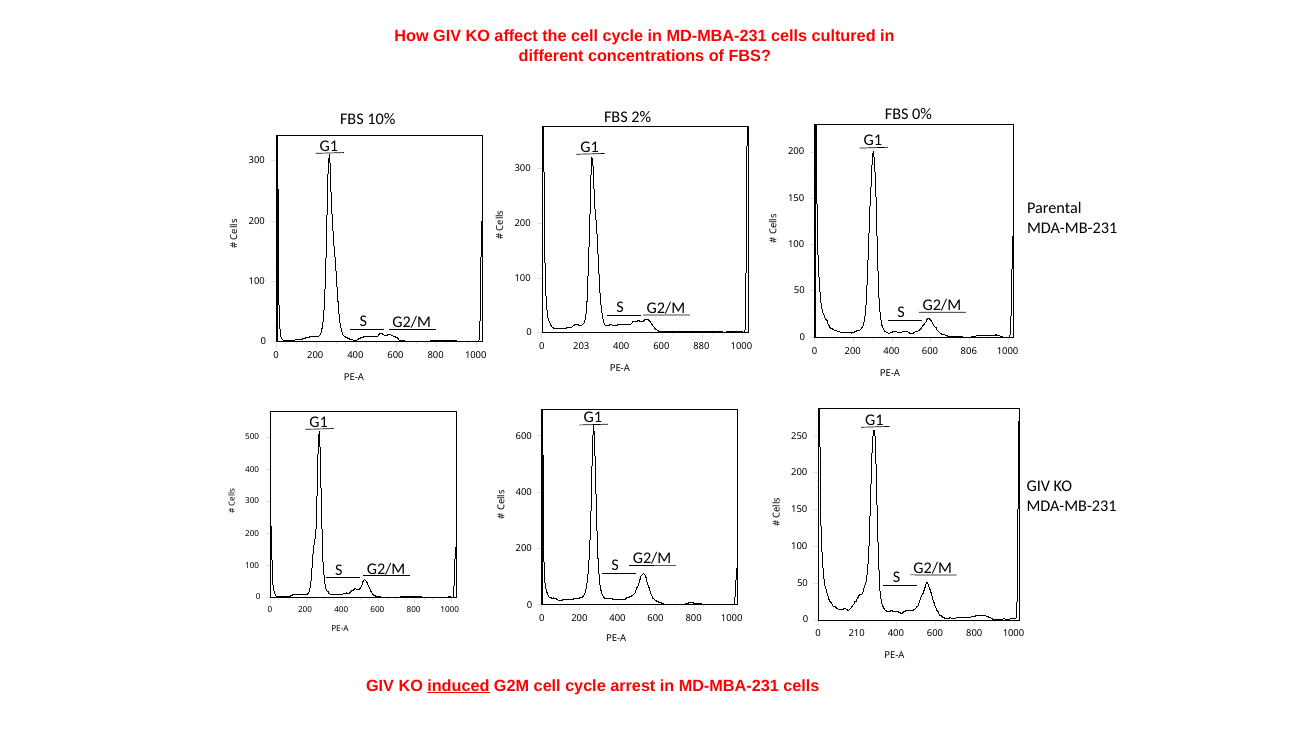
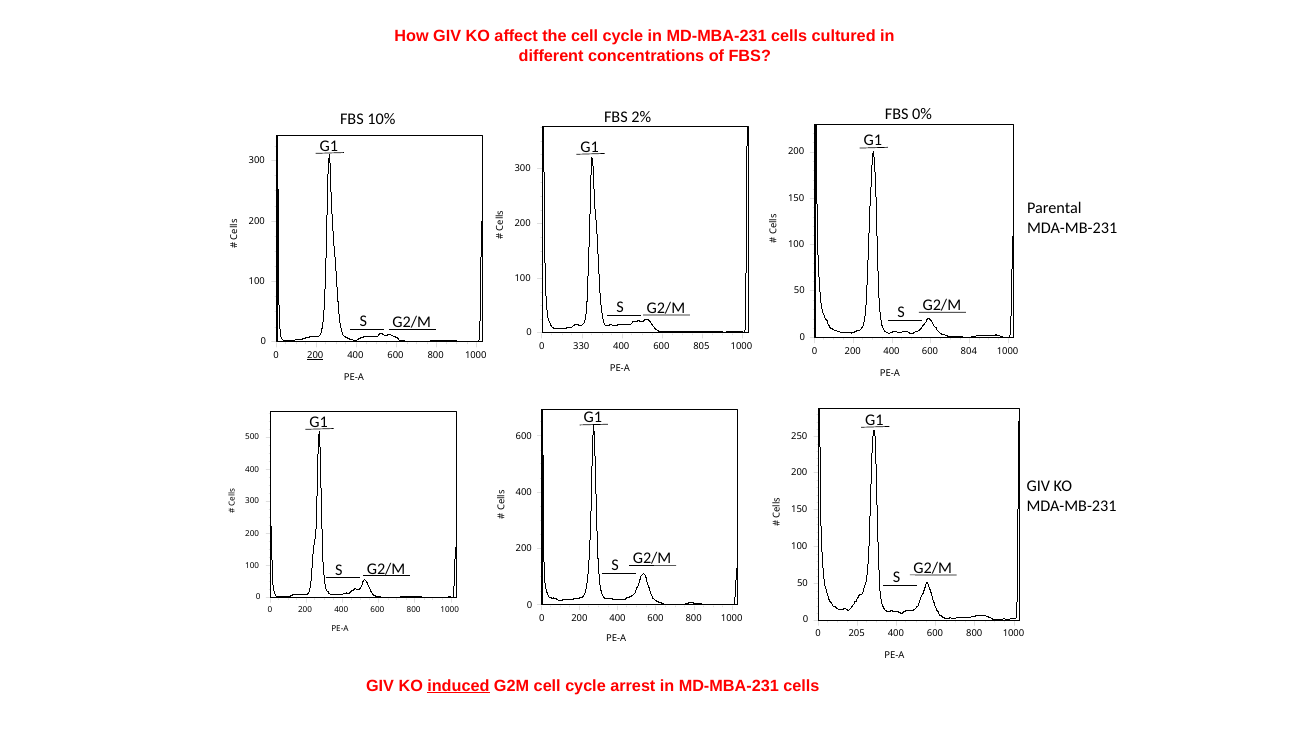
203: 203 -> 330 (581, 347)
880: 880 -> 805 (701, 347)
806: 806 -> 804 (969, 351)
200 underline: none -> present (315, 355)
210: 210 -> 205 (857, 634)
